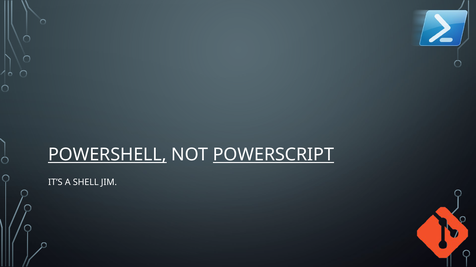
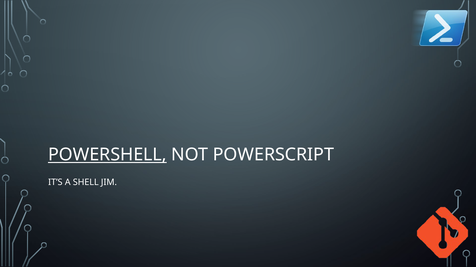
POWERSCRIPT underline: present -> none (273, 155)
